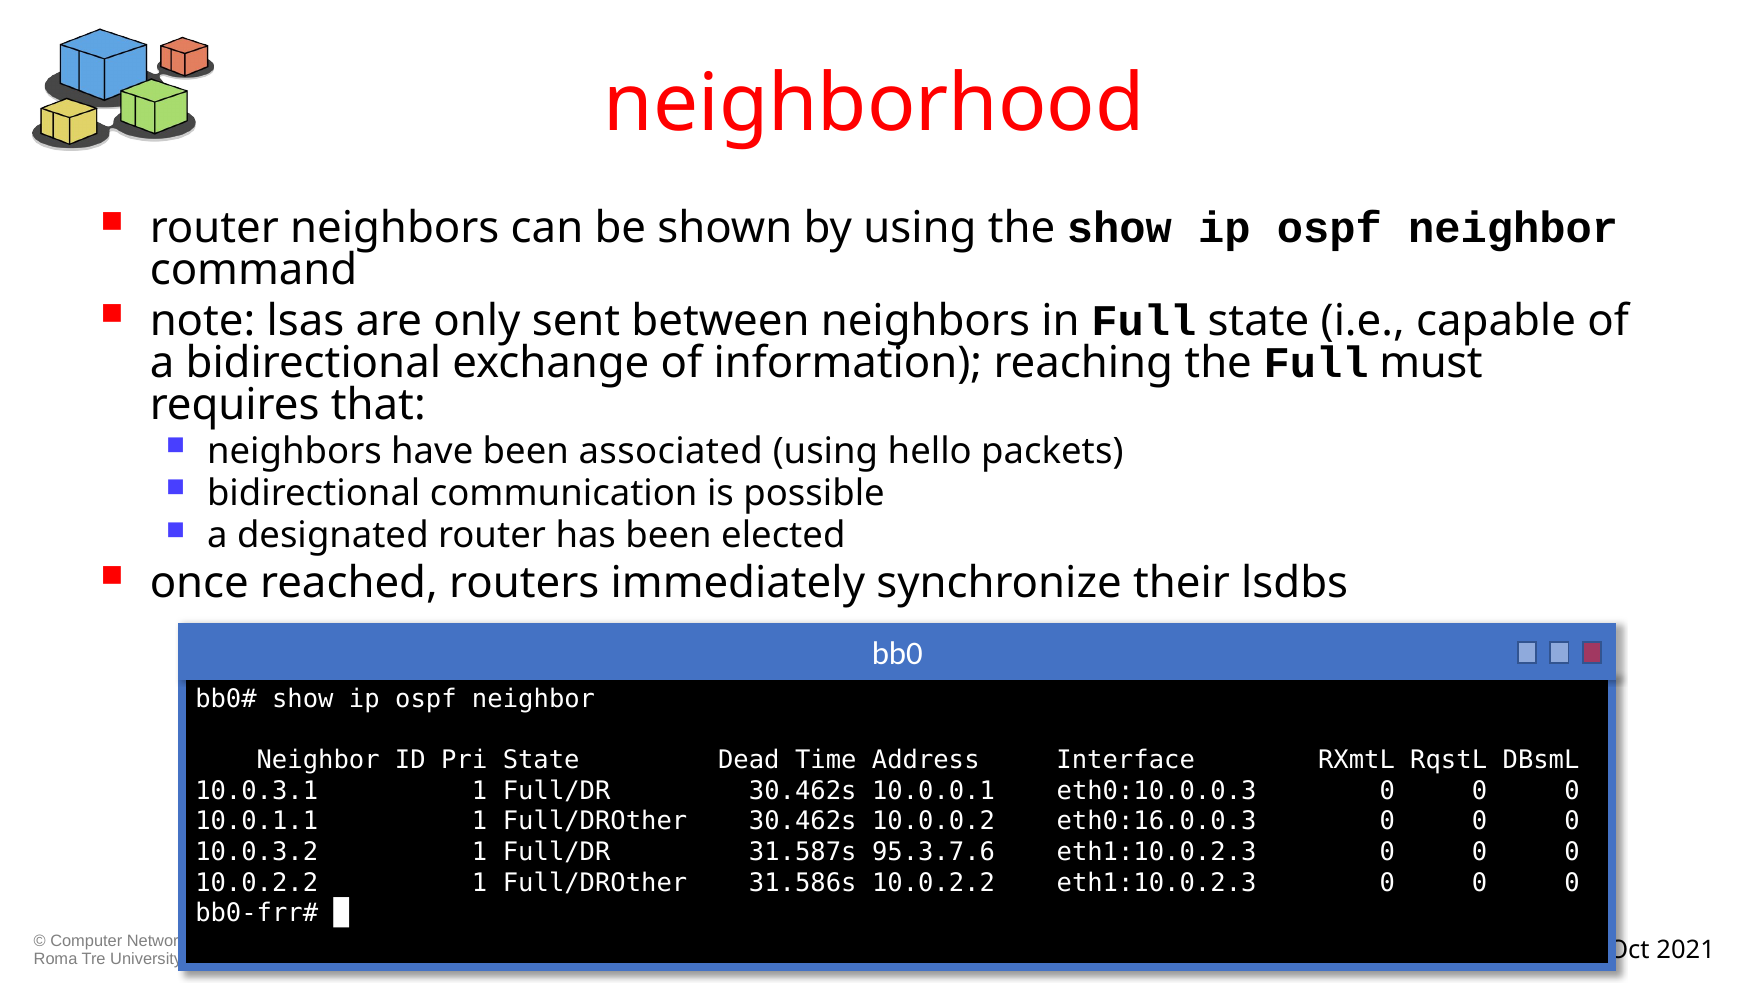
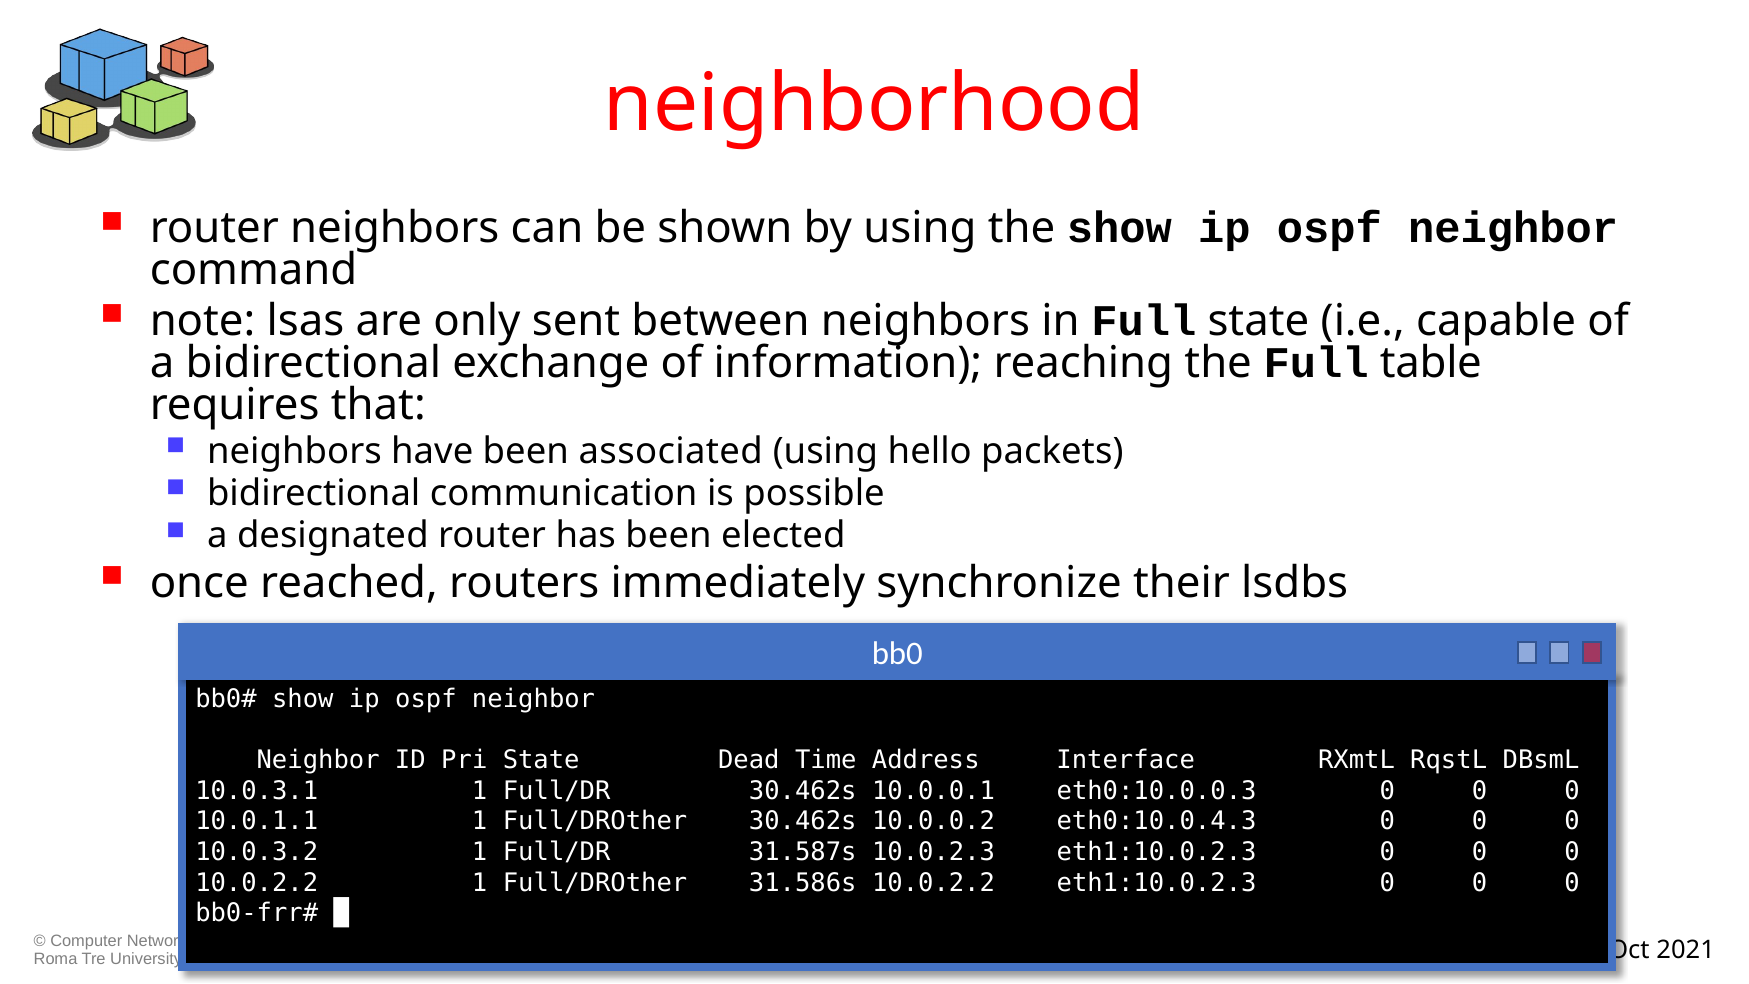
must: must -> table (1431, 363)
eth0:16.0.0.3: eth0:16.0.0.3 -> eth0:10.0.4.3 (1156, 821)
95.3.7.6: 95.3.7.6 -> 10.0.2.3 (934, 852)
